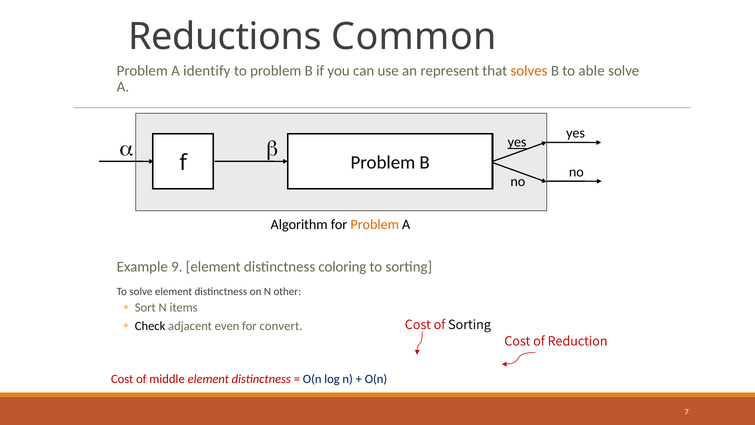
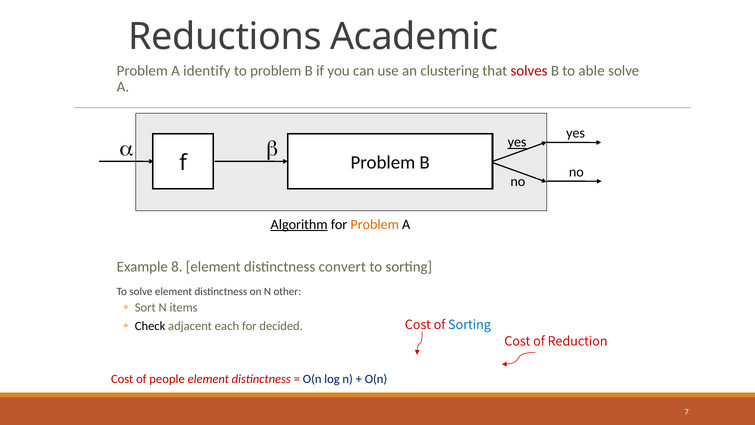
Common: Common -> Academic (414, 37)
represent: represent -> clustering (450, 71)
solves colour: orange -> red (529, 71)
Algorithm underline: none -> present (299, 224)
9: 9 -> 8 (177, 266)
coloring: coloring -> convert (342, 266)
Sorting colour: black -> blue (469, 324)
even: even -> each (227, 326)
convert: convert -> decided (281, 326)
middle: middle -> people (167, 379)
